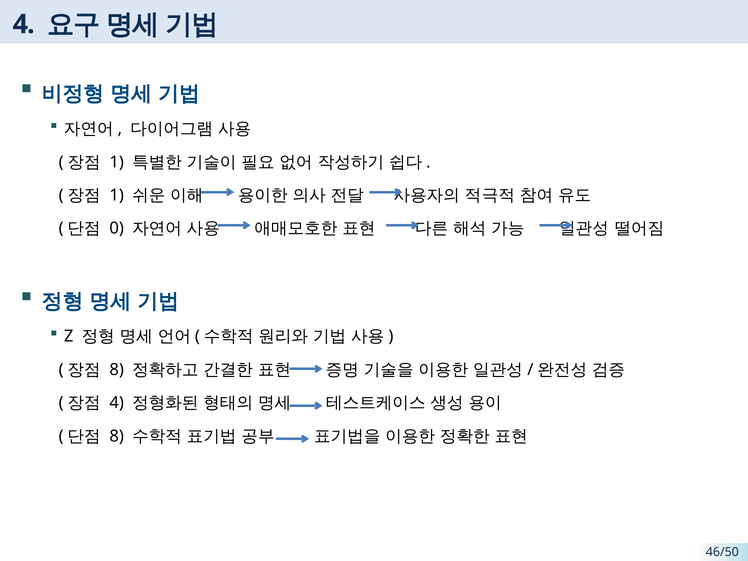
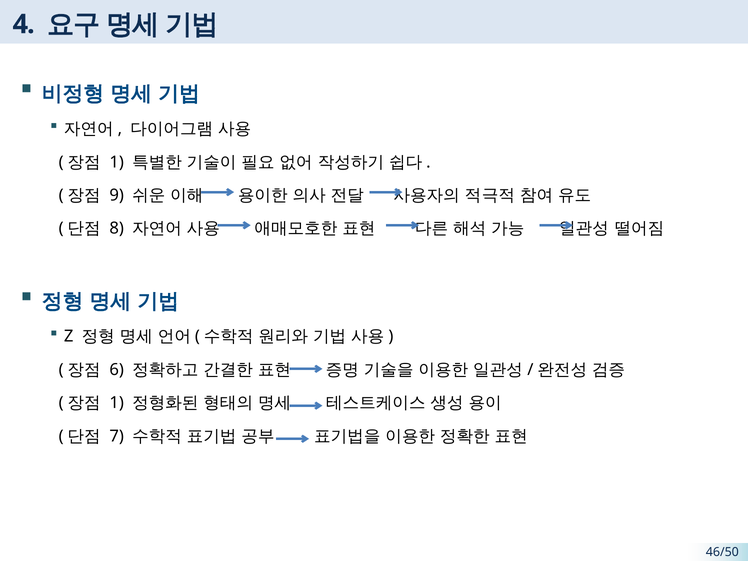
1: 1 -> 9 (117, 195)
0: 0 -> 8 (117, 228)
8: 8 -> 6 (117, 370)
4: 4 -> 1 (117, 403)
8: 8 -> 7 (117, 436)
